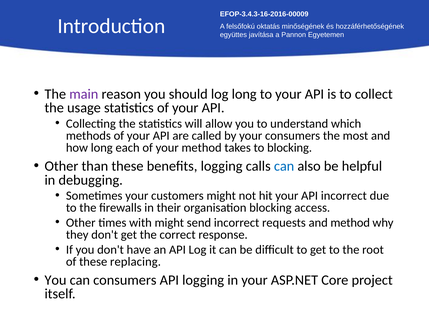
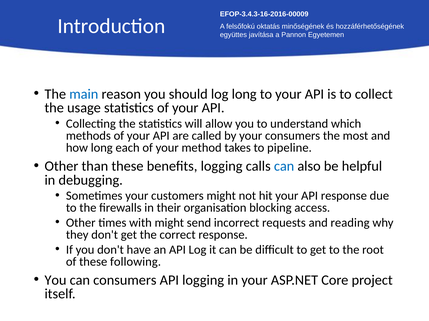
main colour: purple -> blue (84, 94)
to blocking: blocking -> pipeline (289, 148)
API incorrect: incorrect -> response (344, 196)
and method: method -> reading (350, 223)
replacing: replacing -> following (136, 262)
